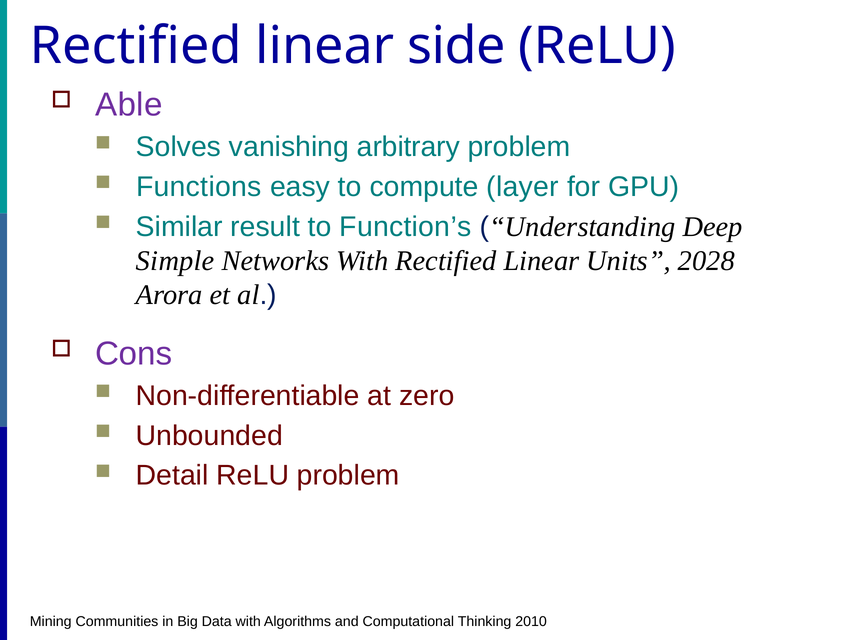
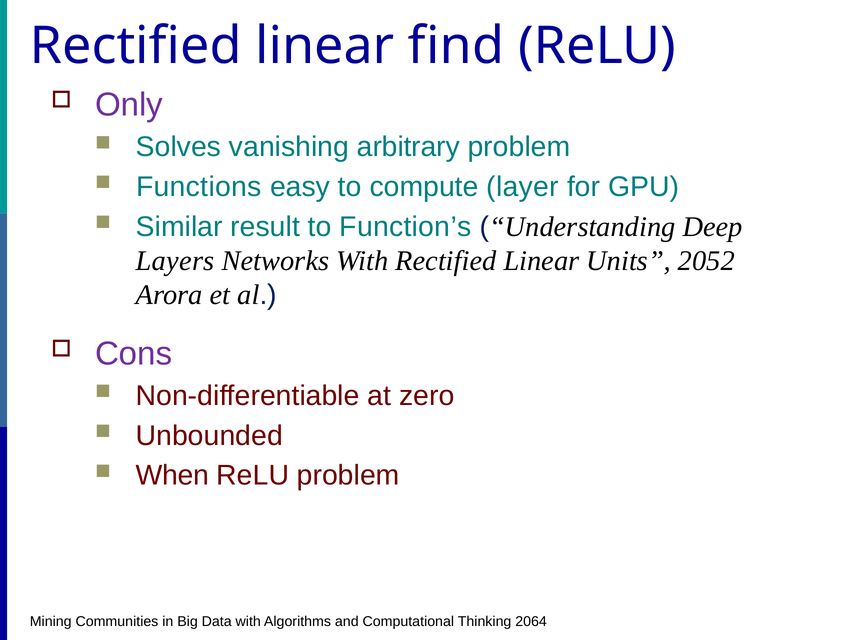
side: side -> find (456, 46)
Able: Able -> Only (129, 105)
Simple: Simple -> Layers (175, 261)
2028: 2028 -> 2052 (706, 261)
Detail: Detail -> When (172, 475)
2010: 2010 -> 2064 (531, 622)
